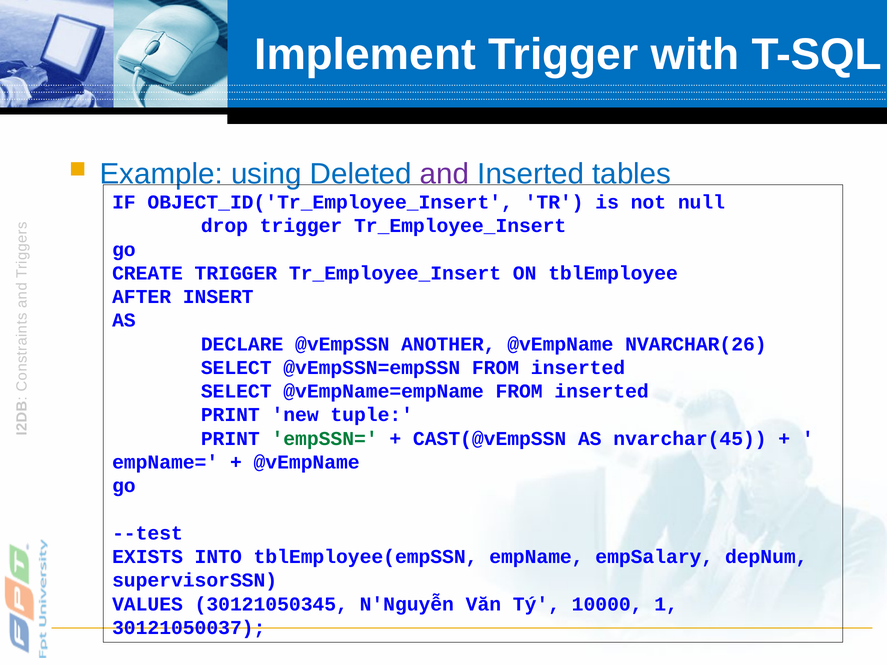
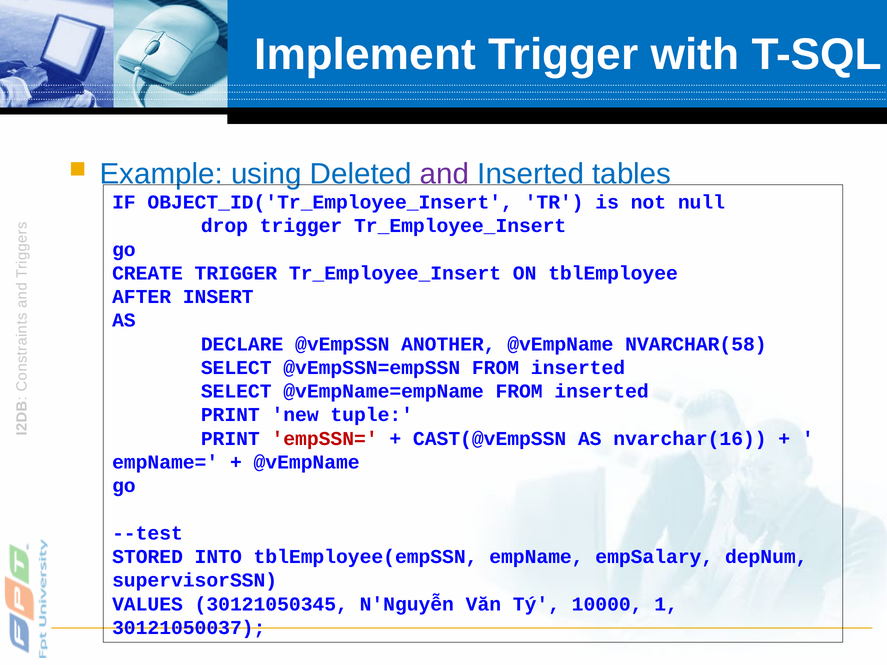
NVARCHAR(26: NVARCHAR(26 -> NVARCHAR(58 (696, 344)
empSSN= colour: green -> red (325, 439)
nvarchar(45: nvarchar(45 -> nvarchar(16 (690, 439)
EXISTS: EXISTS -> STORED (148, 557)
